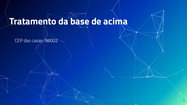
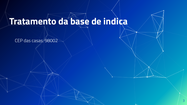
acima: acima -> indica (116, 21)
